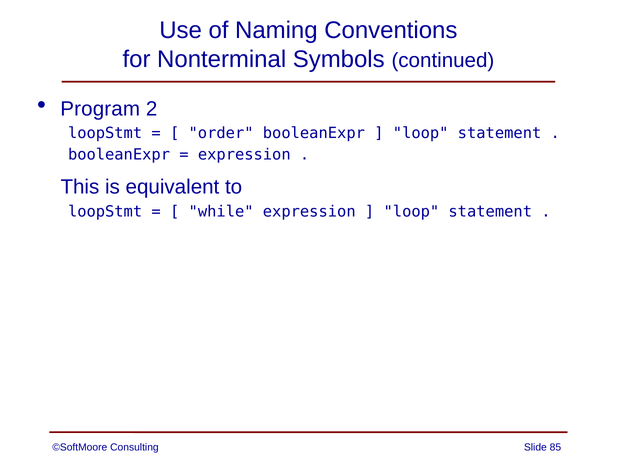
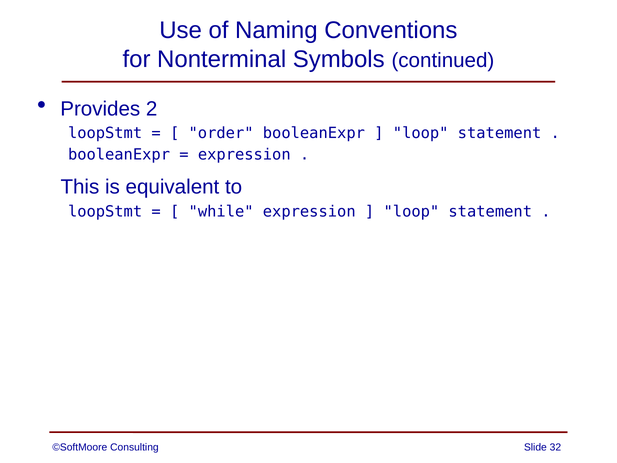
Program: Program -> Provides (100, 109)
85: 85 -> 32 (555, 447)
